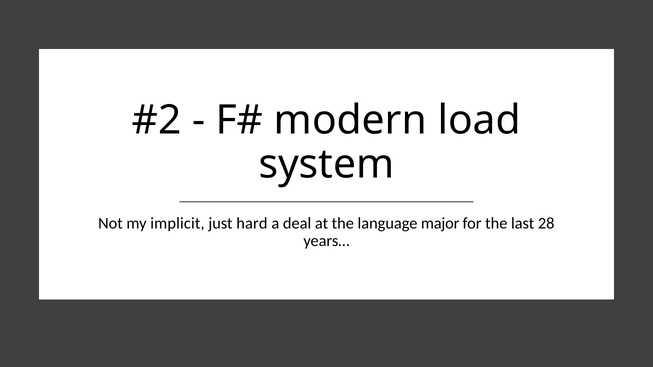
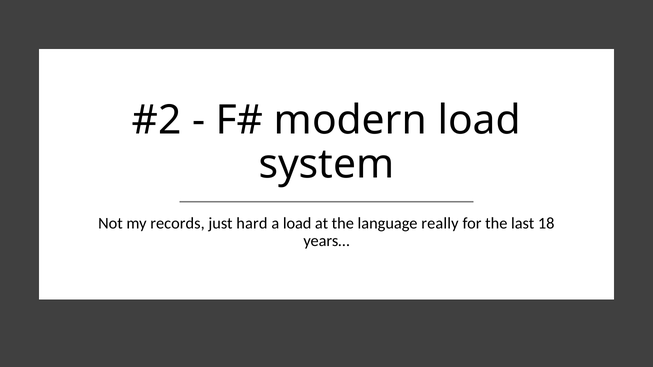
implicit: implicit -> records (178, 223)
a deal: deal -> load (297, 223)
major: major -> really (440, 223)
28: 28 -> 18 (546, 223)
